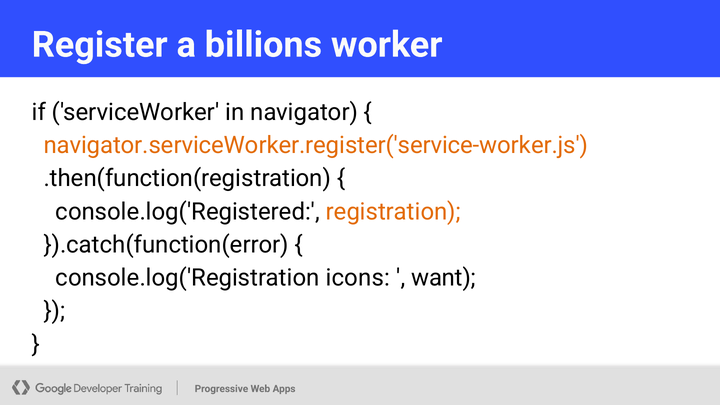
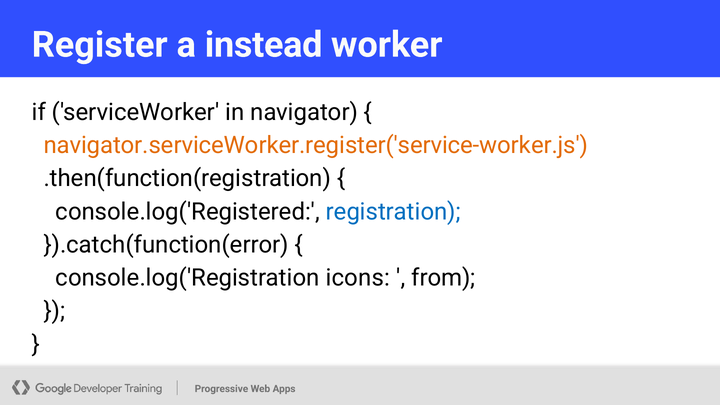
billions: billions -> instead (264, 45)
registration colour: orange -> blue (393, 212)
want: want -> from (443, 278)
